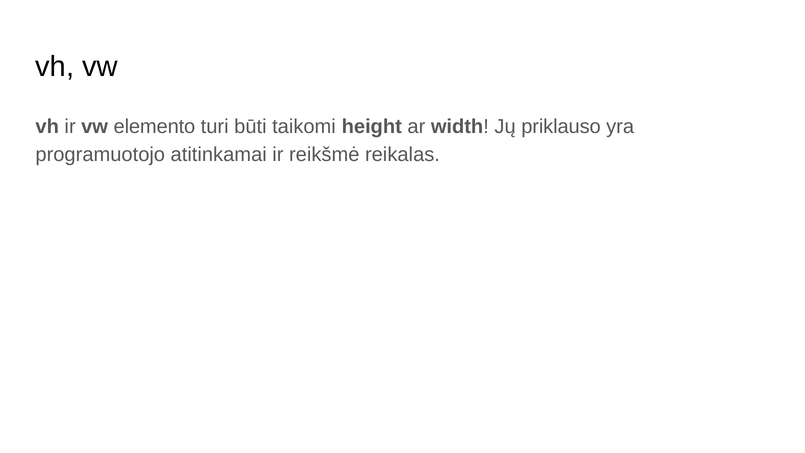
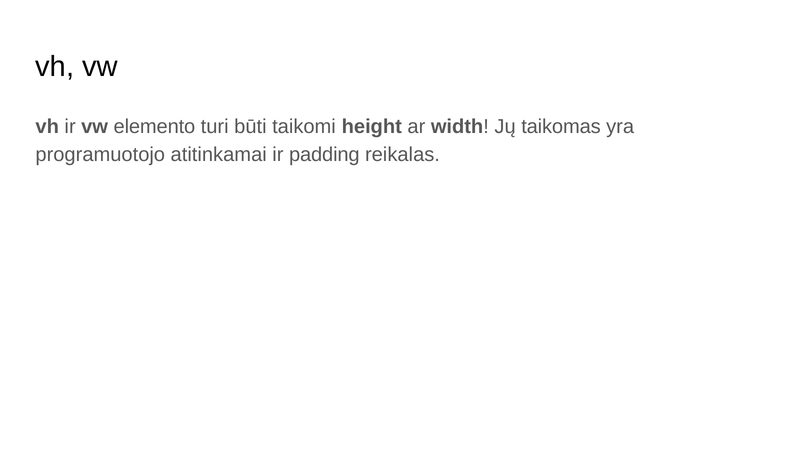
priklauso: priklauso -> taikomas (561, 127)
reikšmė: reikšmė -> padding (324, 154)
